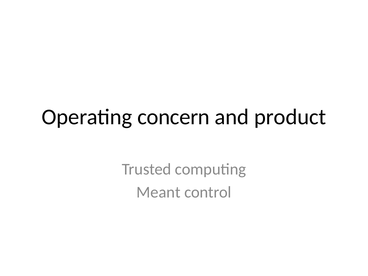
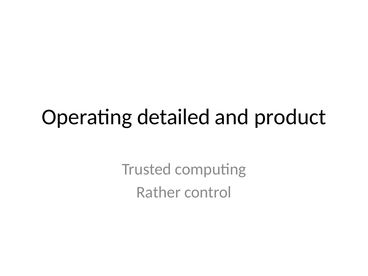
concern: concern -> detailed (174, 117)
Meant: Meant -> Rather (159, 192)
